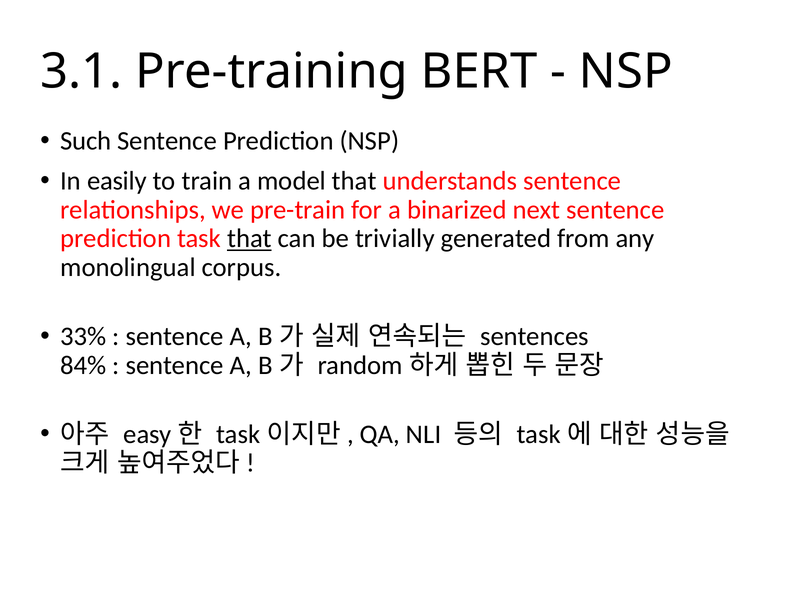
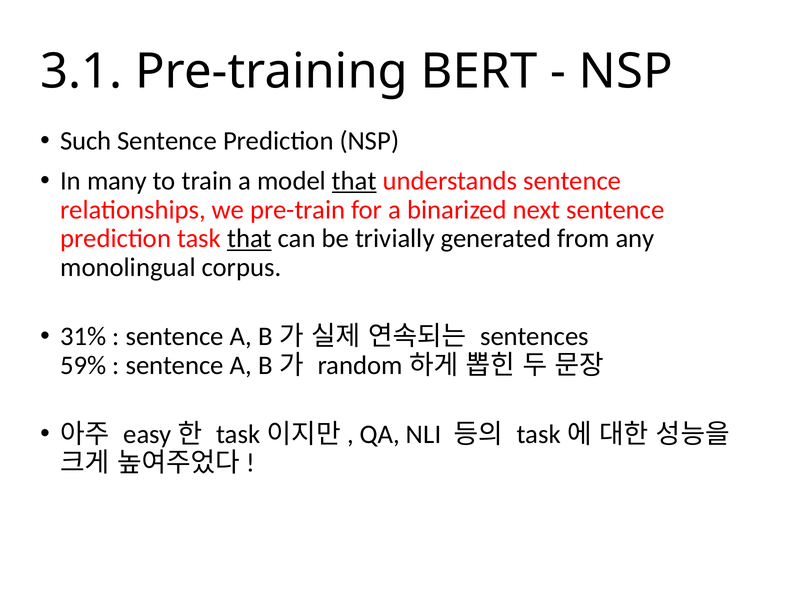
easily: easily -> many (117, 181)
that underline: none -> present (354, 181)
33%: 33% -> 31% (83, 336)
84%: 84% -> 59% (83, 365)
